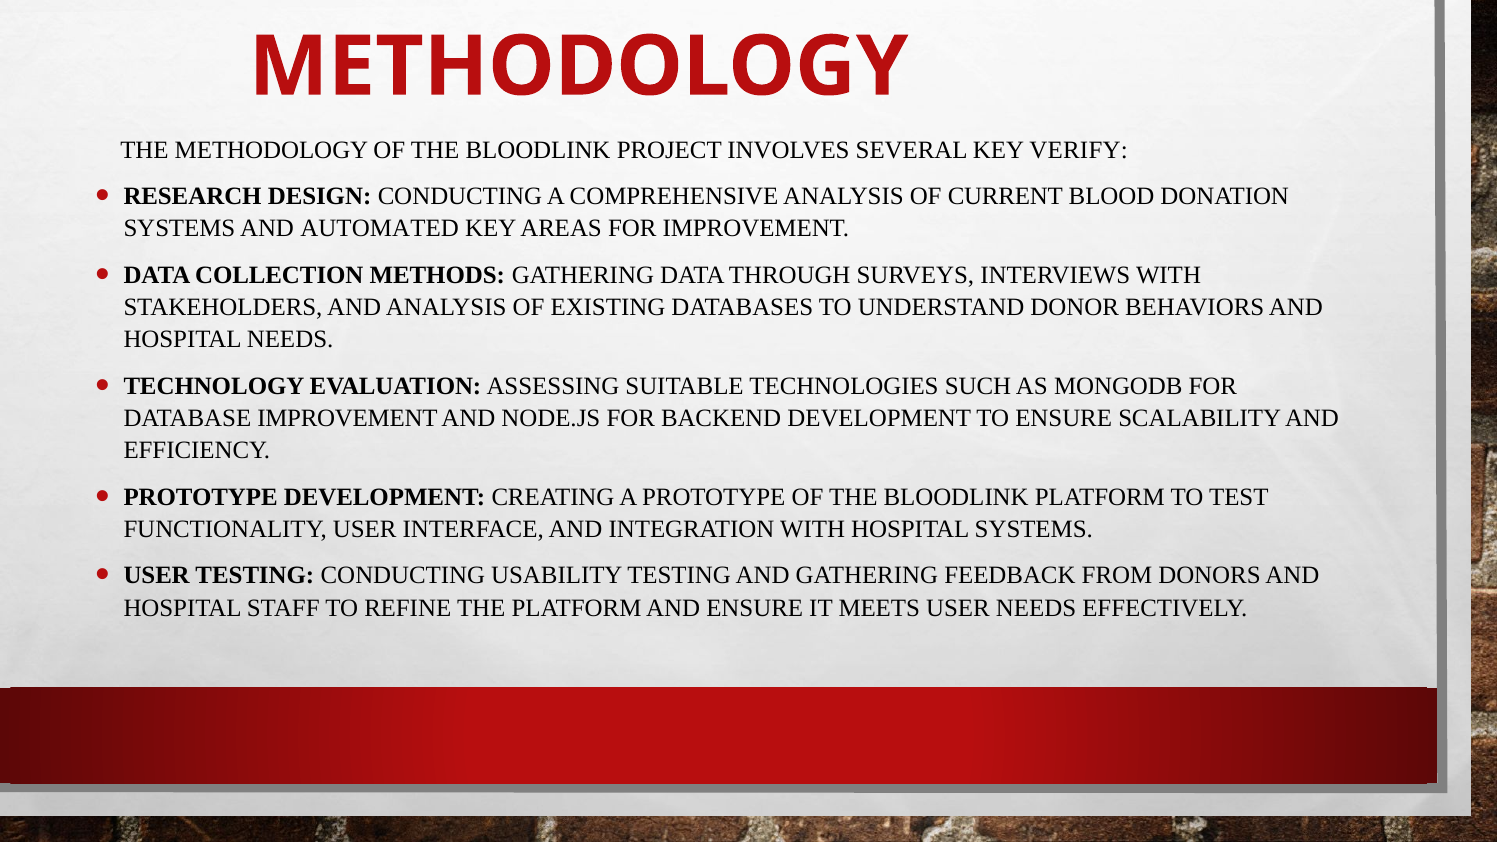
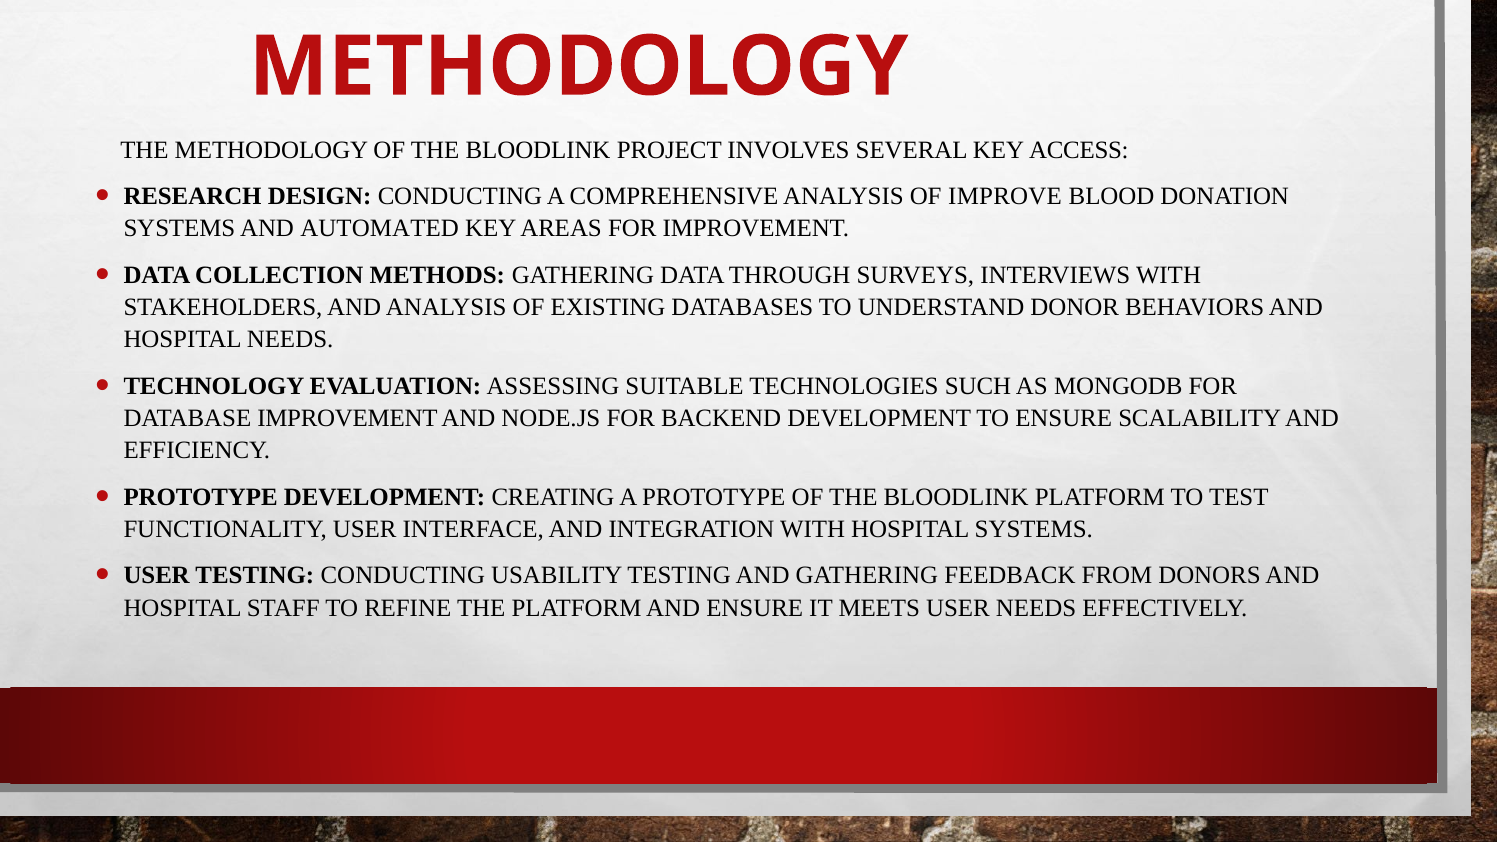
VERIFY: VERIFY -> ACCESS (1079, 150)
CURRENT: CURRENT -> IMPROVE (1005, 196)
